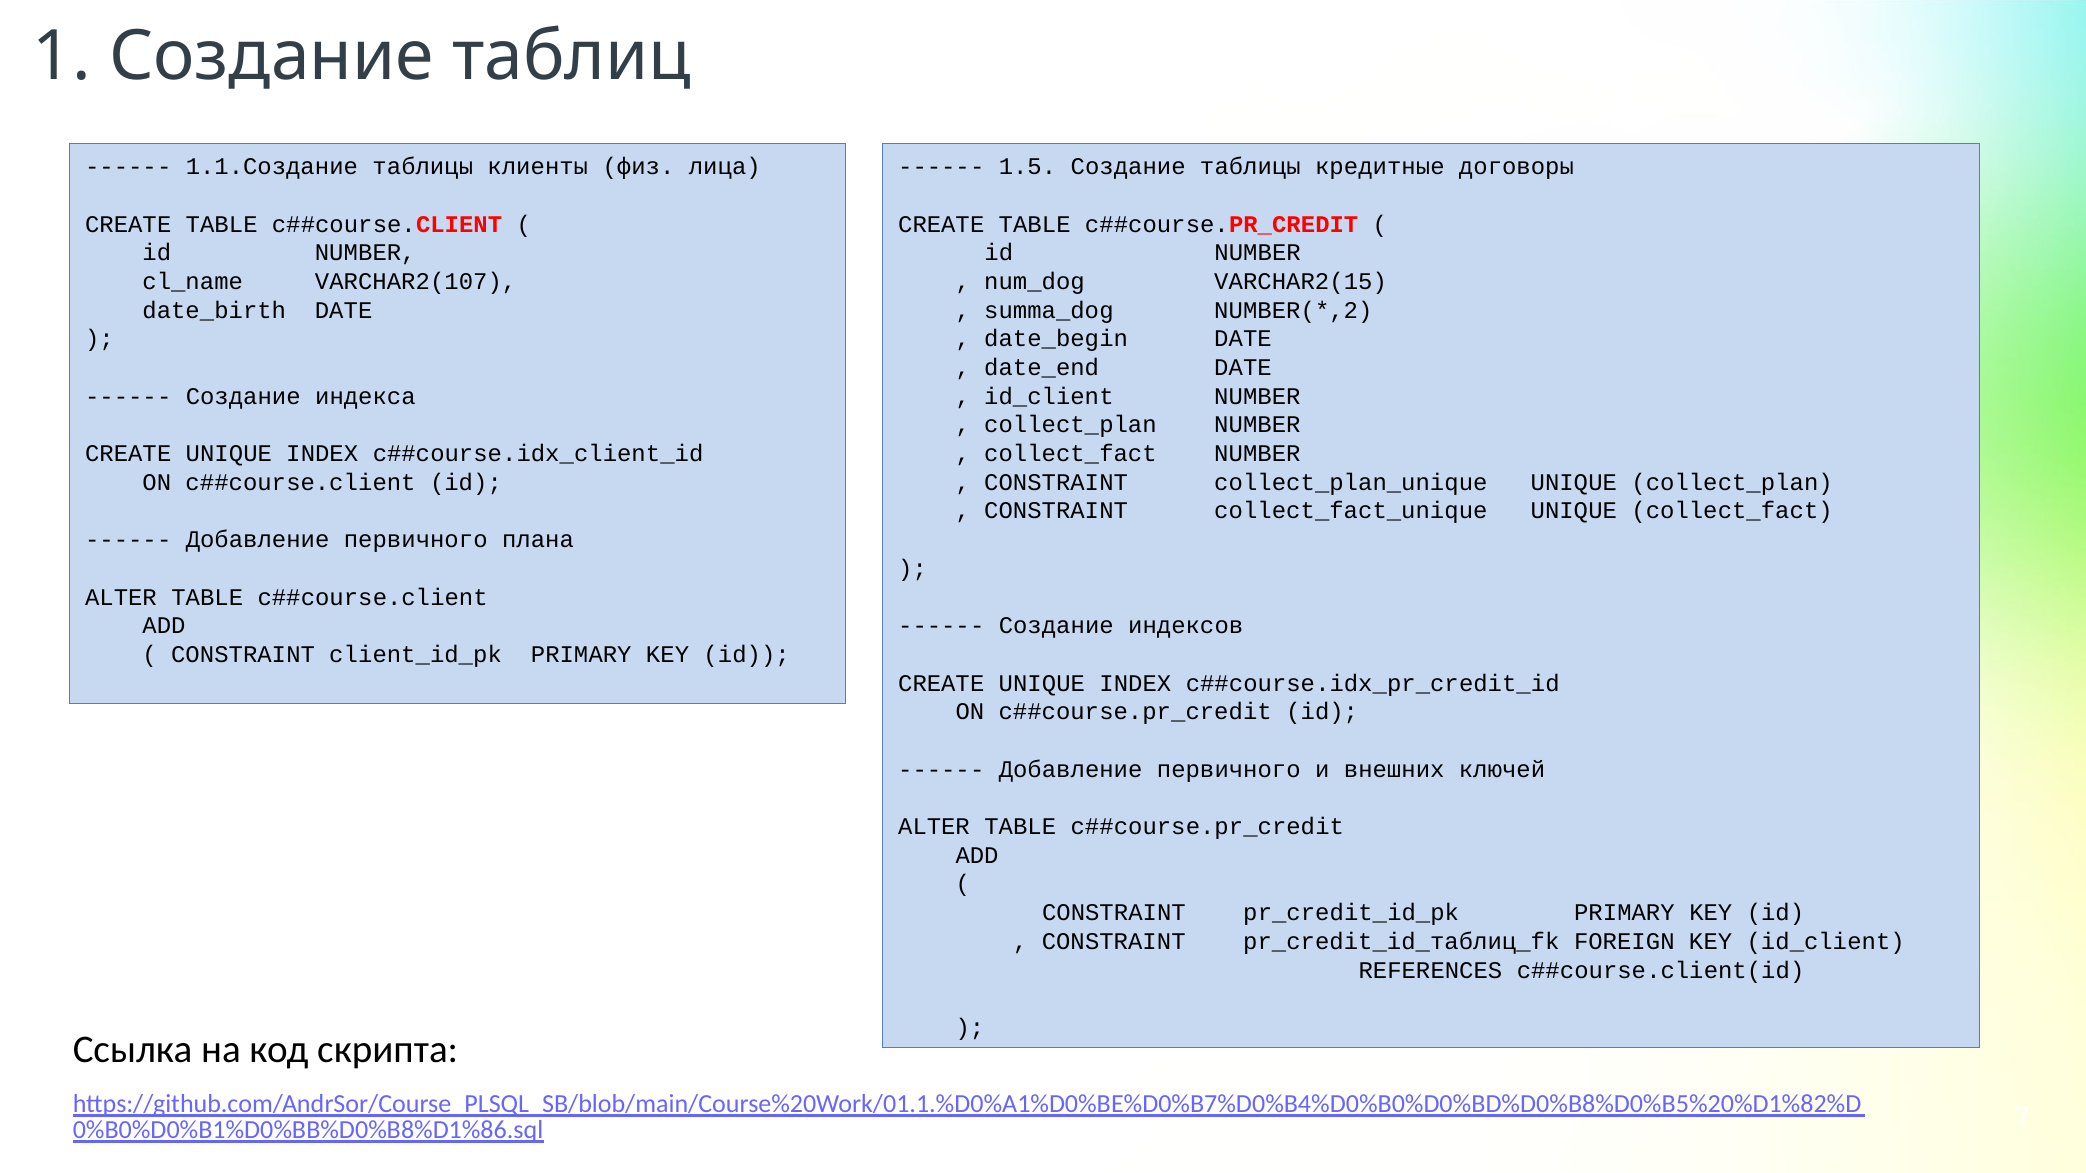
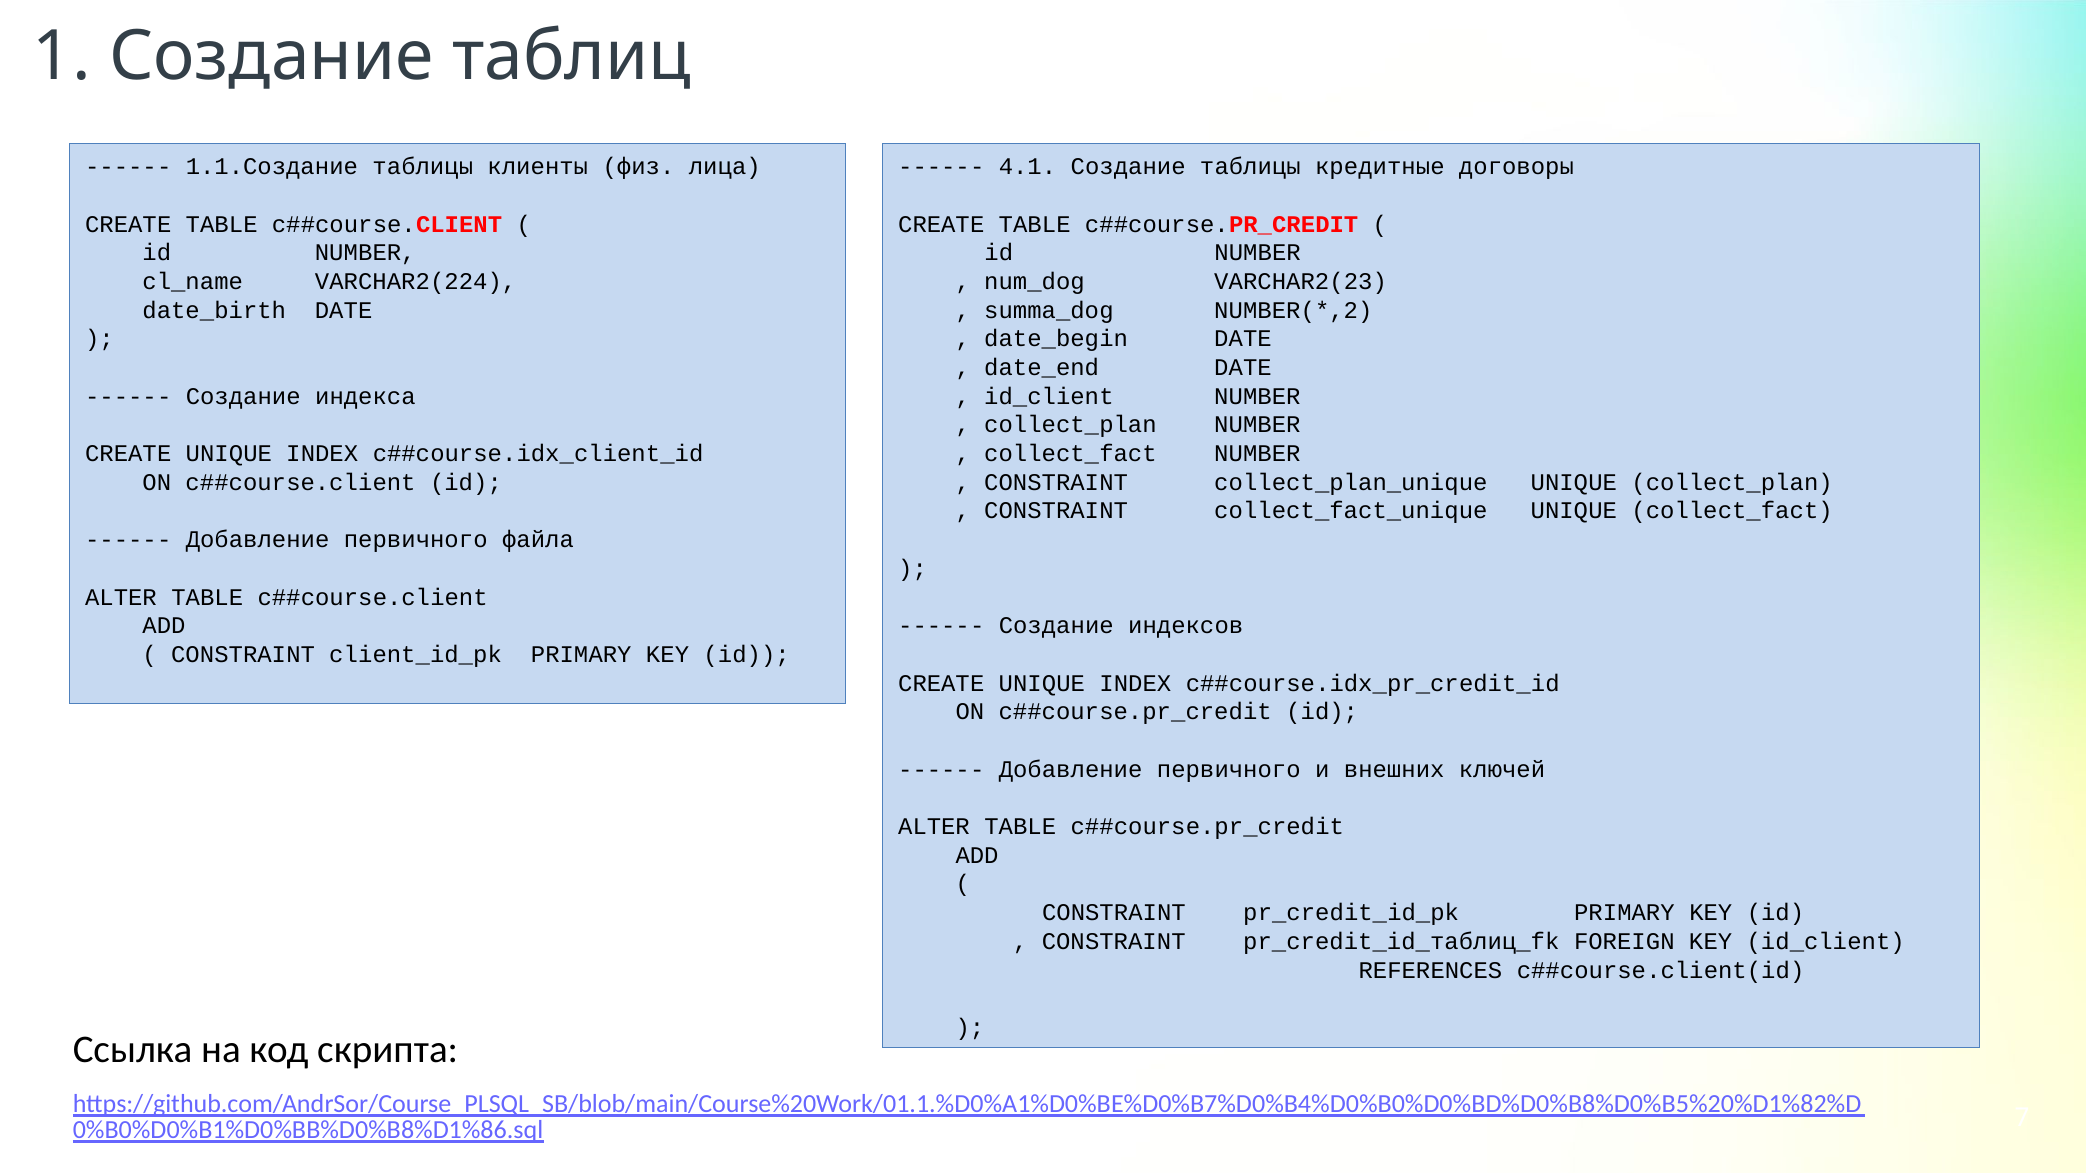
1.5: 1.5 -> 4.1 (1027, 167)
VARCHAR2(107: VARCHAR2(107 -> VARCHAR2(224 (416, 282)
VARCHAR2(15: VARCHAR2(15 -> VARCHAR2(23 (1301, 282)
плана: плана -> файла (538, 540)
